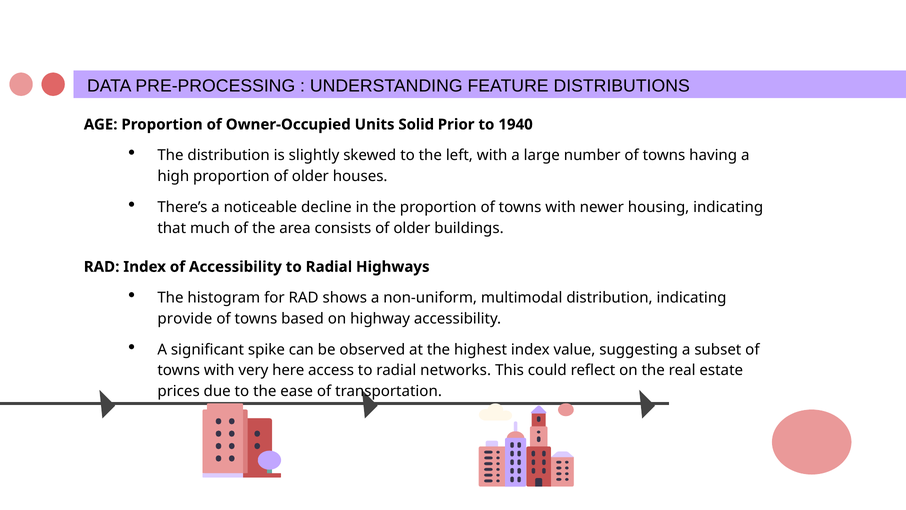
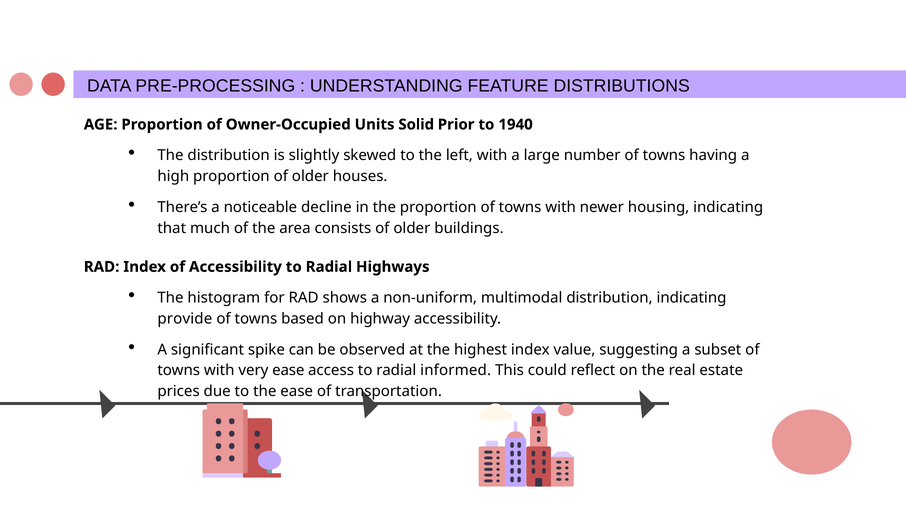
very here: here -> ease (288, 370)
networks: networks -> informed (456, 370)
